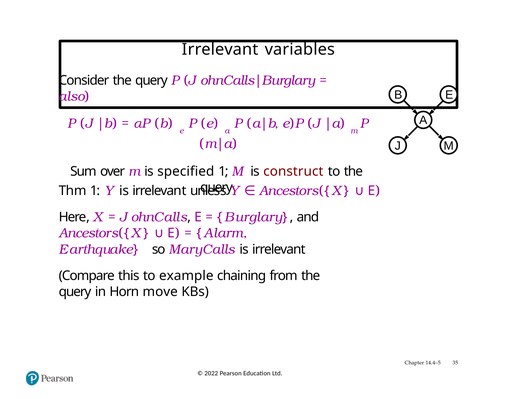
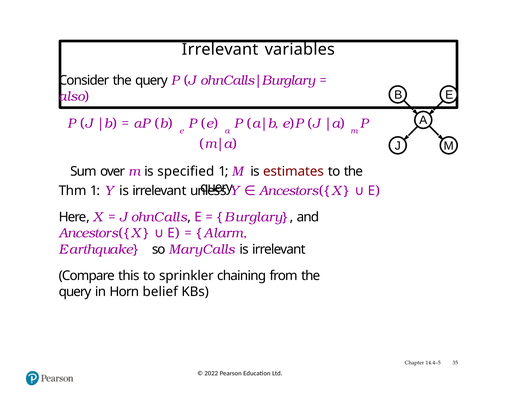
construct: construct -> estimates (293, 172)
example: example -> sprinkler (186, 276)
move: move -> belief (160, 292)
